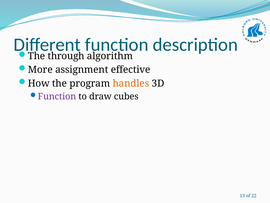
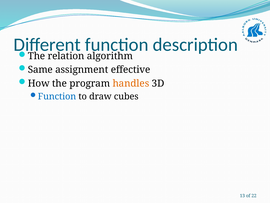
through: through -> relation (66, 56)
More: More -> Same (40, 70)
Function colour: purple -> blue (57, 96)
